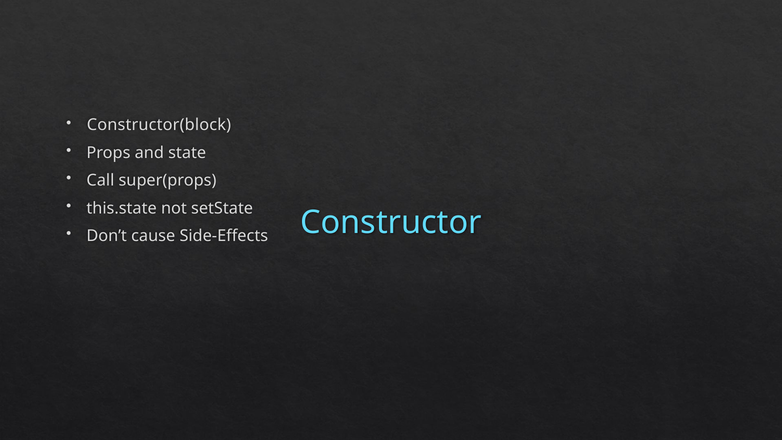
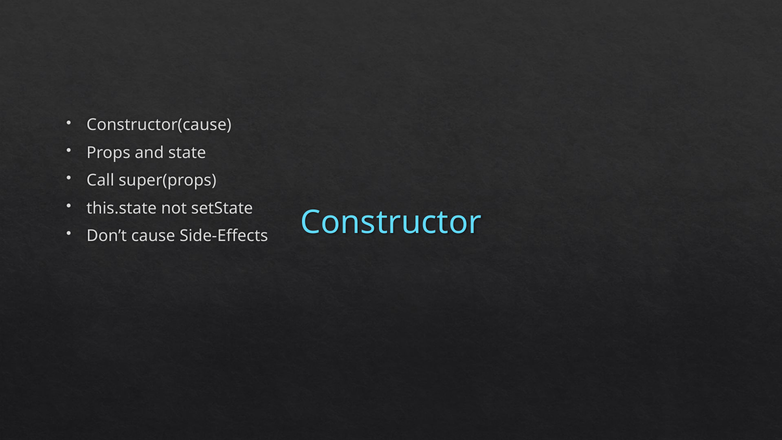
Constructor(block: Constructor(block -> Constructor(cause (159, 125)
